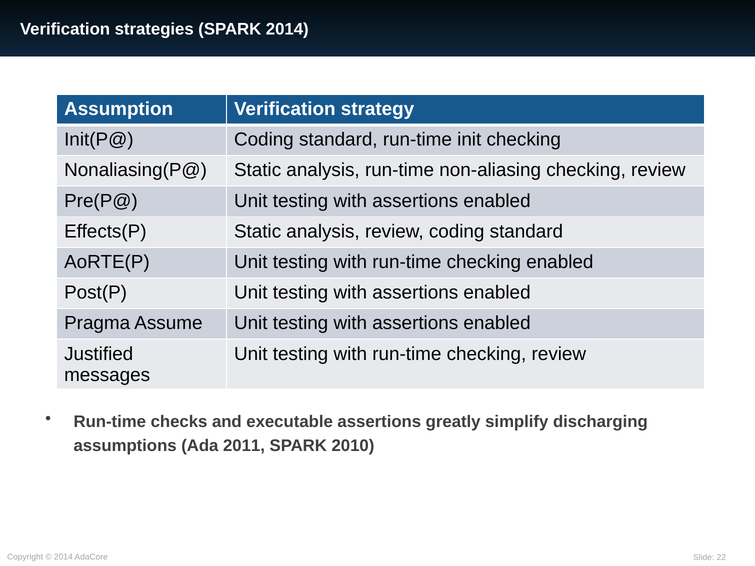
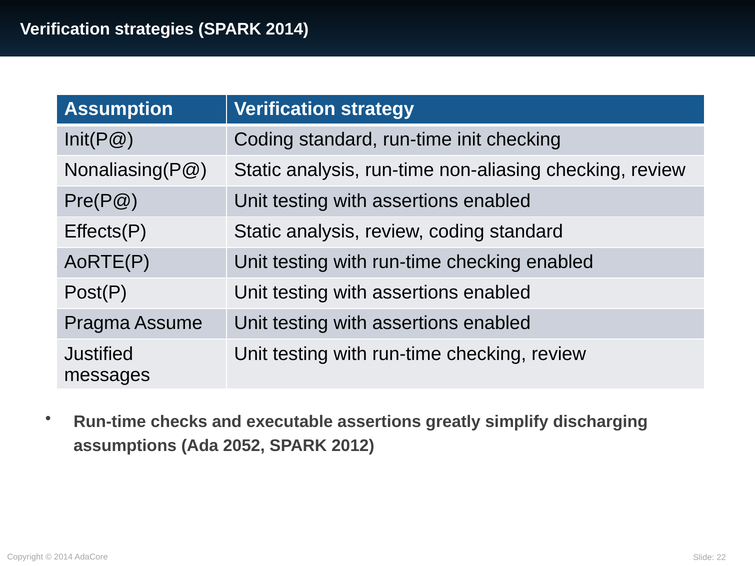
2011: 2011 -> 2052 (244, 446)
2010: 2010 -> 2012 (353, 446)
